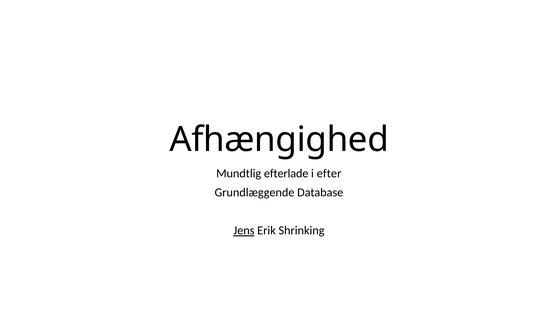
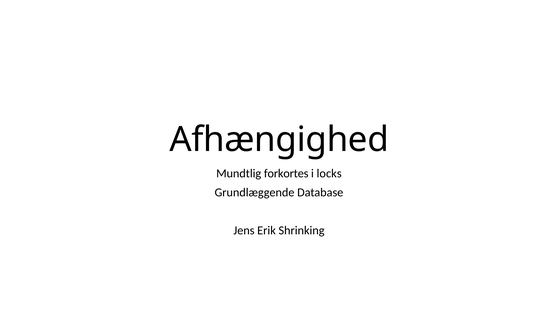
efterlade: efterlade -> forkortes (286, 173)
efter: efter -> locks (329, 173)
Jens underline: present -> none (244, 230)
